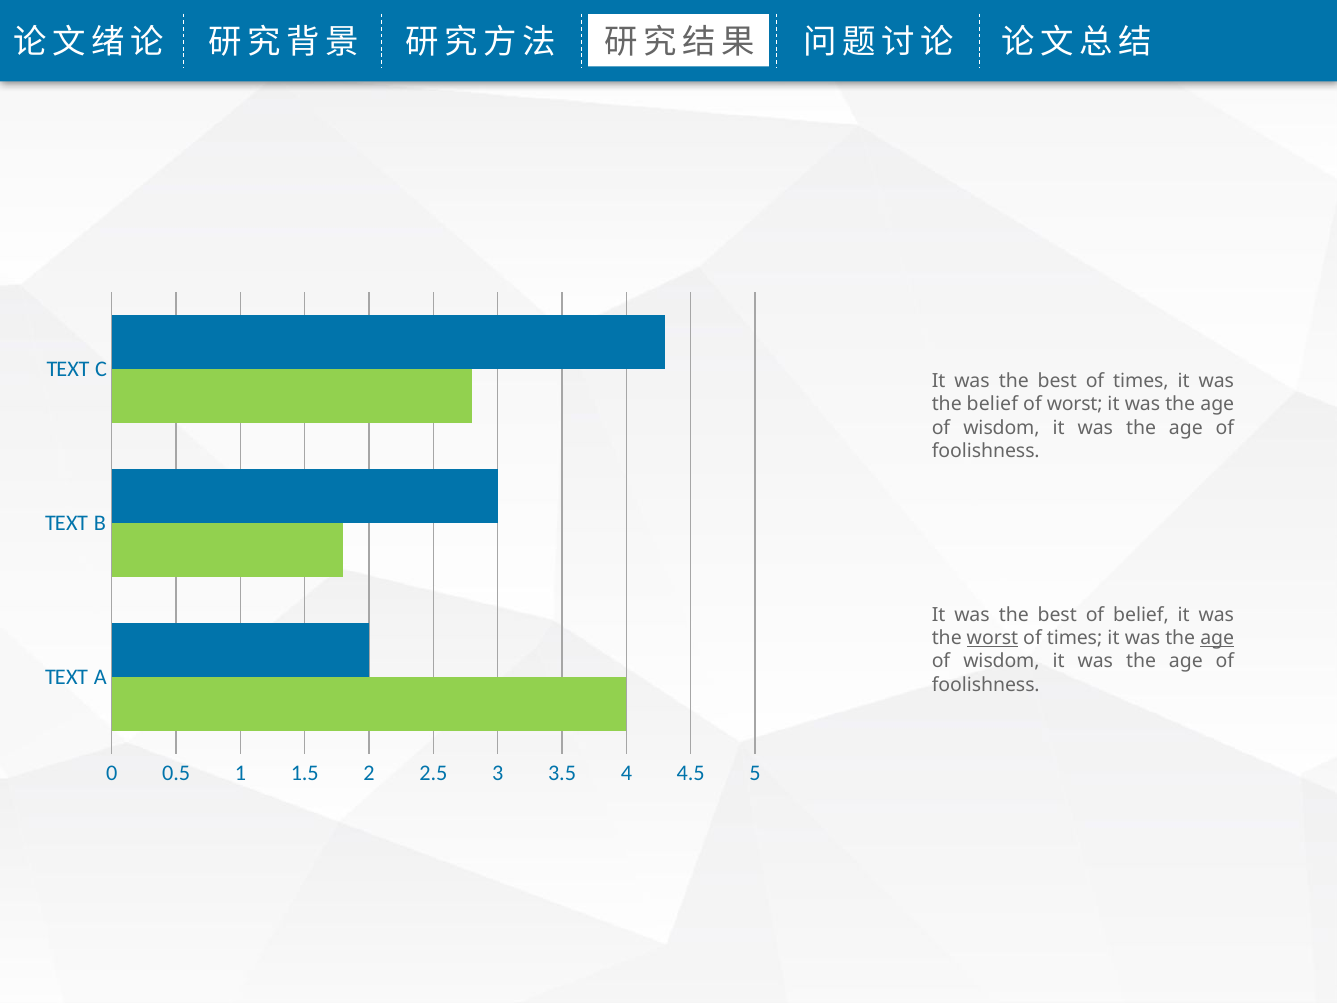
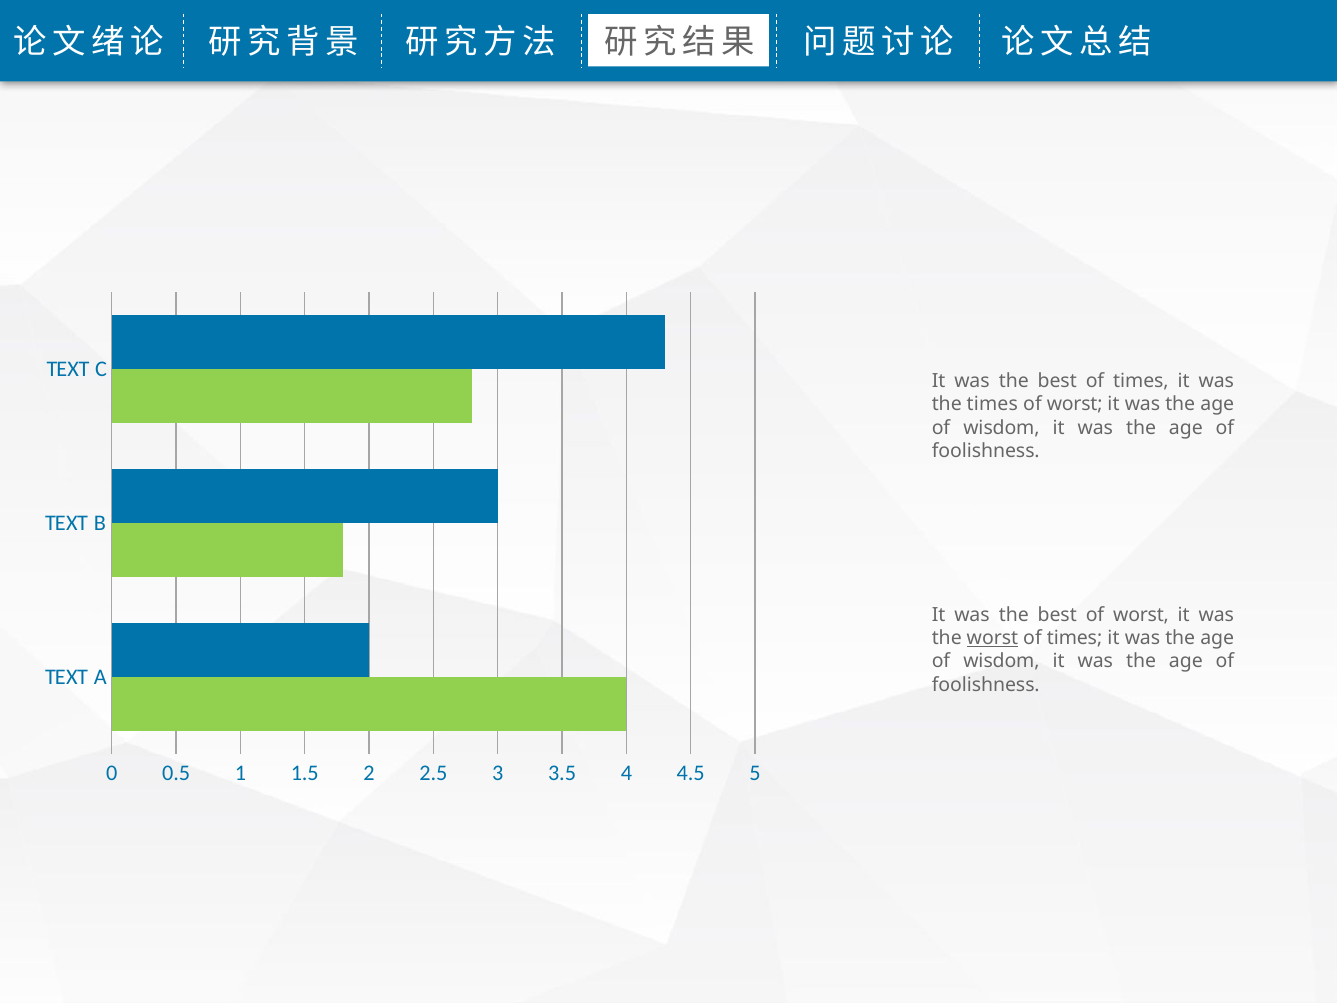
the belief: belief -> times (992, 404)
best of belief: belief -> worst (1141, 614)
age underline: present -> none (1217, 638)
